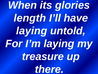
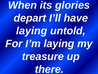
length: length -> depart (30, 18)
